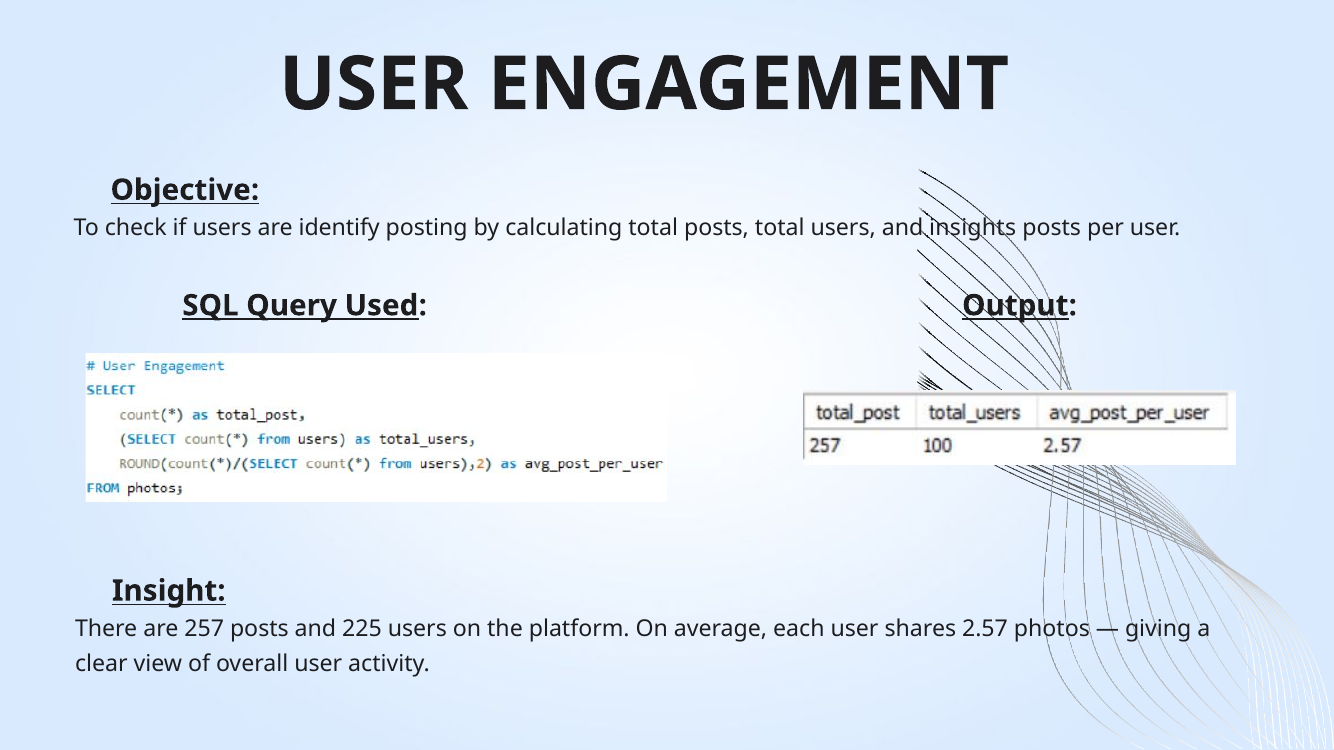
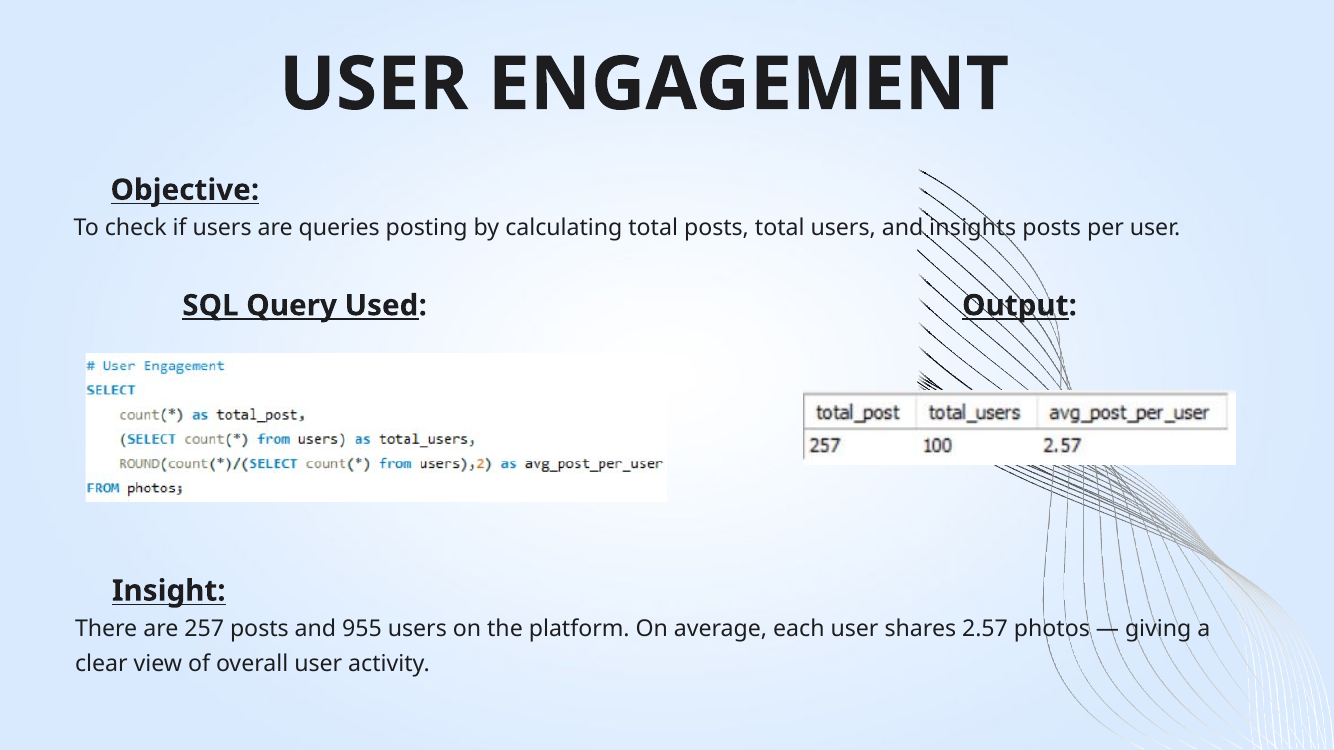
identify: identify -> queries (339, 228)
225: 225 -> 955 (362, 629)
